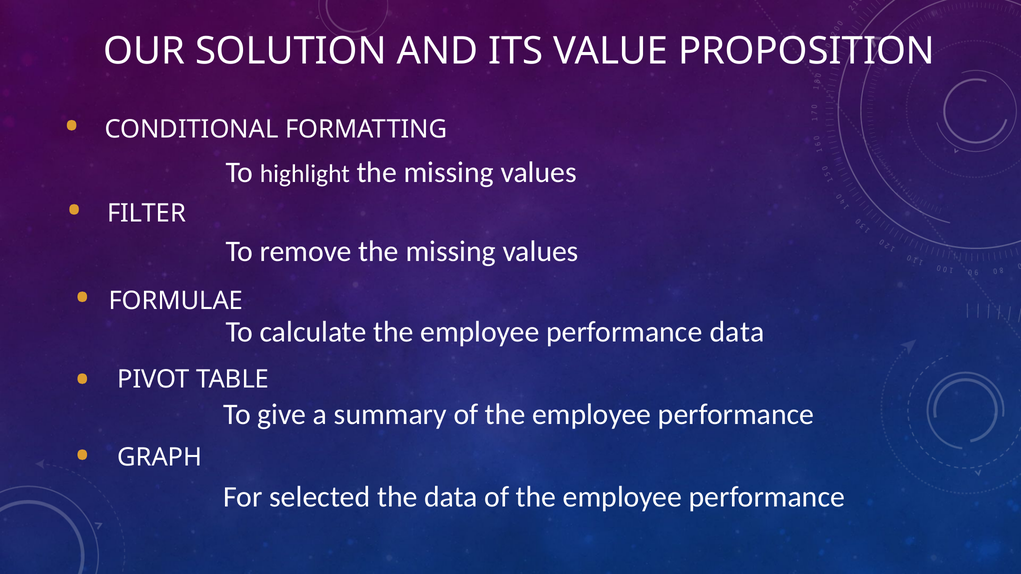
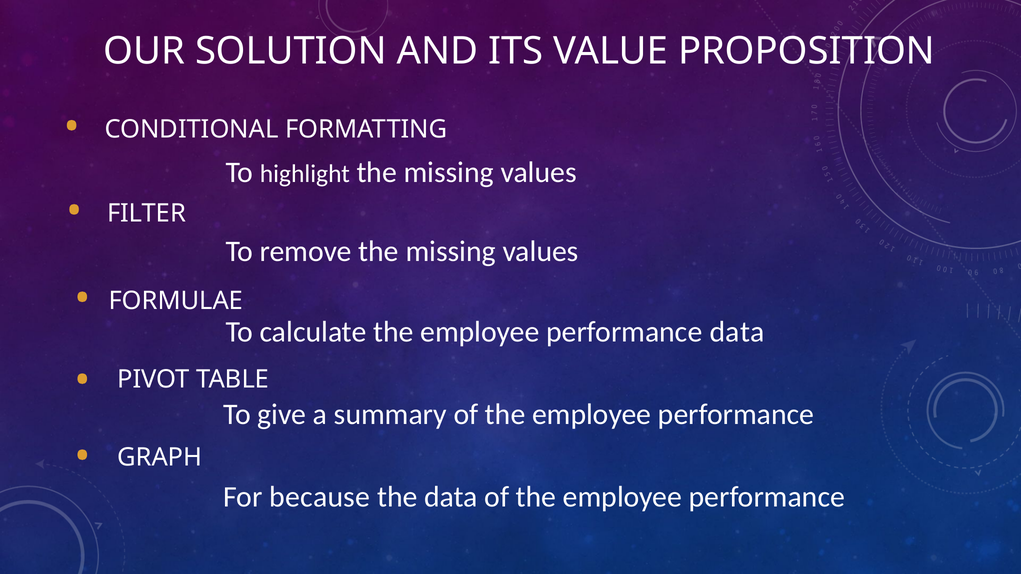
selected: selected -> because (320, 497)
